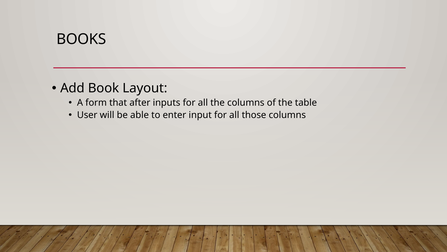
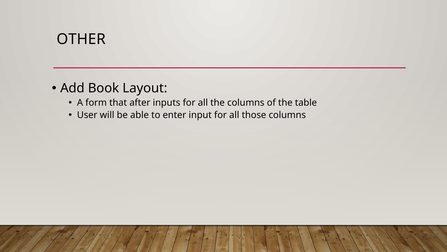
BOOKS: BOOKS -> OTHER (81, 39)
